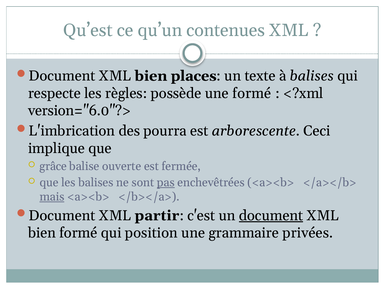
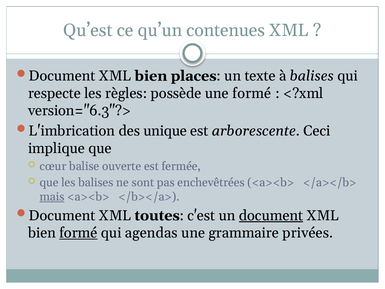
version="6.0"?>: version="6.0"?> -> version="6.3"?> (80, 111)
pourra: pourra -> unique (165, 131)
grâce: grâce -> cœur (53, 166)
pas underline: present -> none (166, 182)
partir: partir -> toutes (157, 215)
formé underline: none -> present (78, 233)
position: position -> agendas (151, 233)
